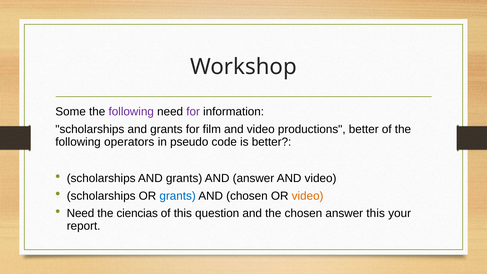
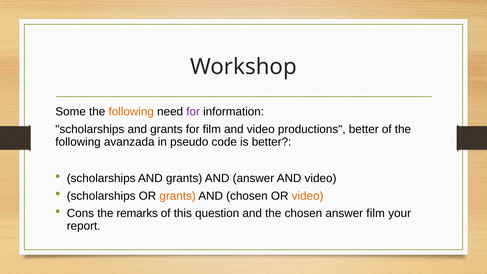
following colour: purple -> orange (131, 112)
operators: operators -> avanzada (129, 142)
grants colour: blue -> orange (178, 196)
Need: Need -> Cons (80, 213)
ciencias: ciencias -> remarks (137, 213)
answer this: this -> film (376, 213)
